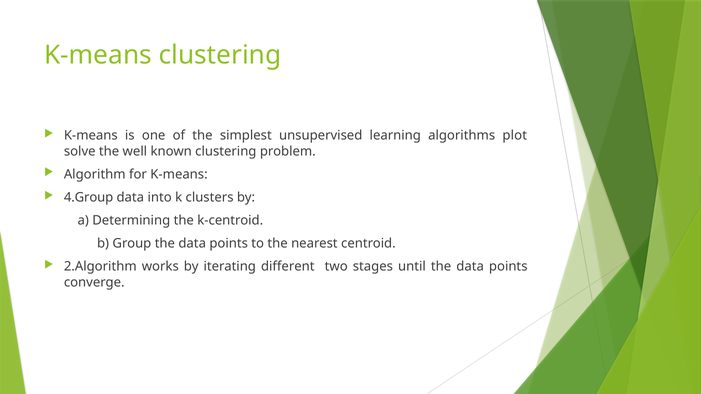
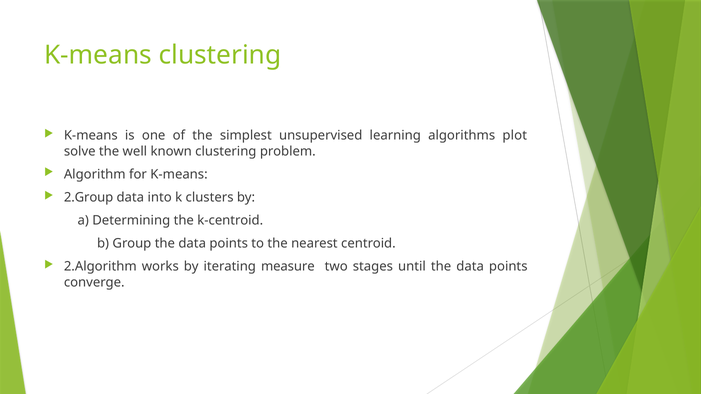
4.Group: 4.Group -> 2.Group (89, 198)
different: different -> measure (288, 267)
